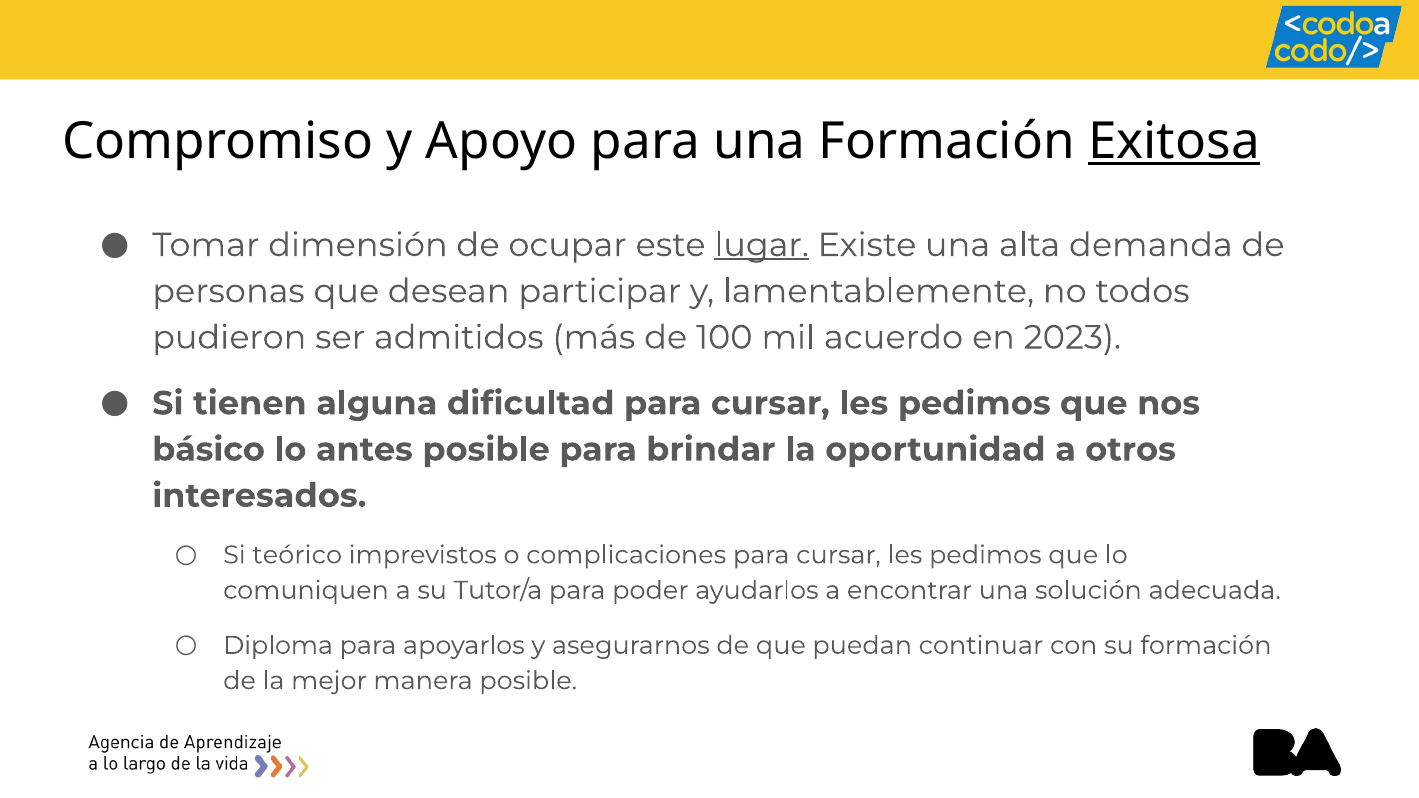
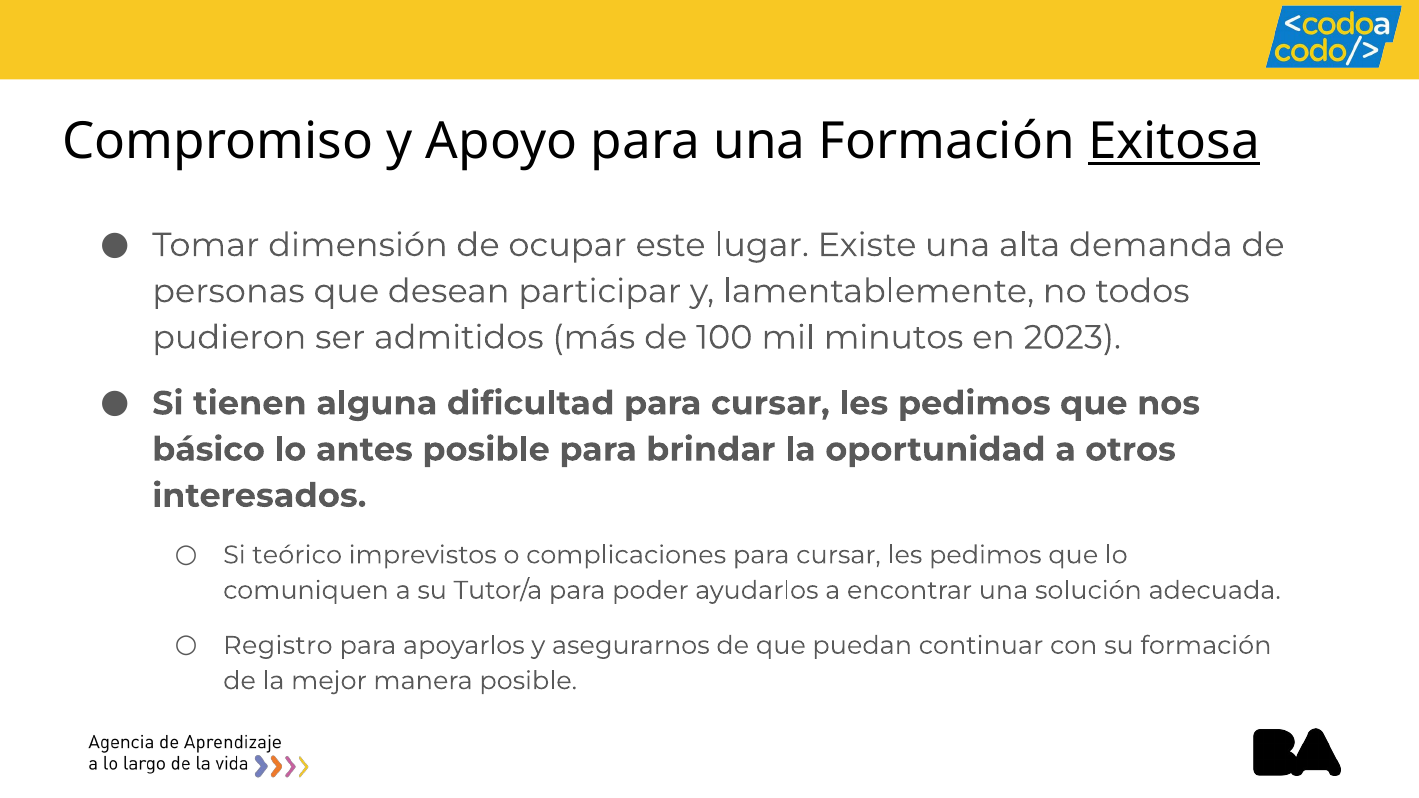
lugar underline: present -> none (762, 245)
acuerdo: acuerdo -> minutos (894, 338)
Diploma: Diploma -> Registro (278, 646)
